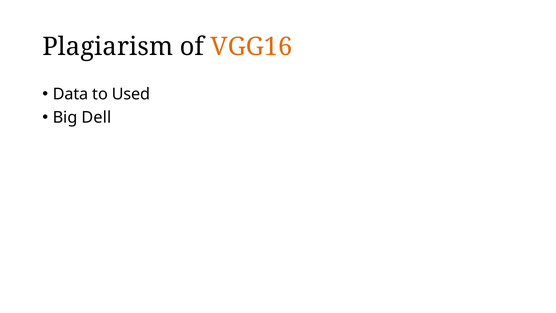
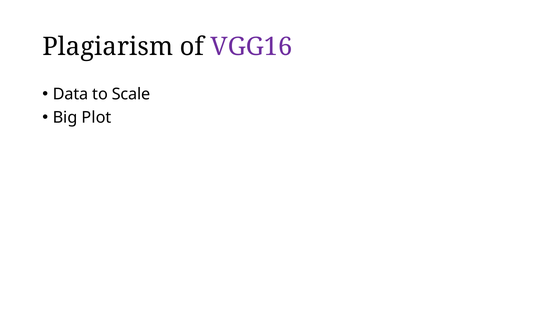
VGG16 colour: orange -> purple (251, 47)
Used: Used -> Scale (131, 94)
Dell: Dell -> Plot (97, 117)
